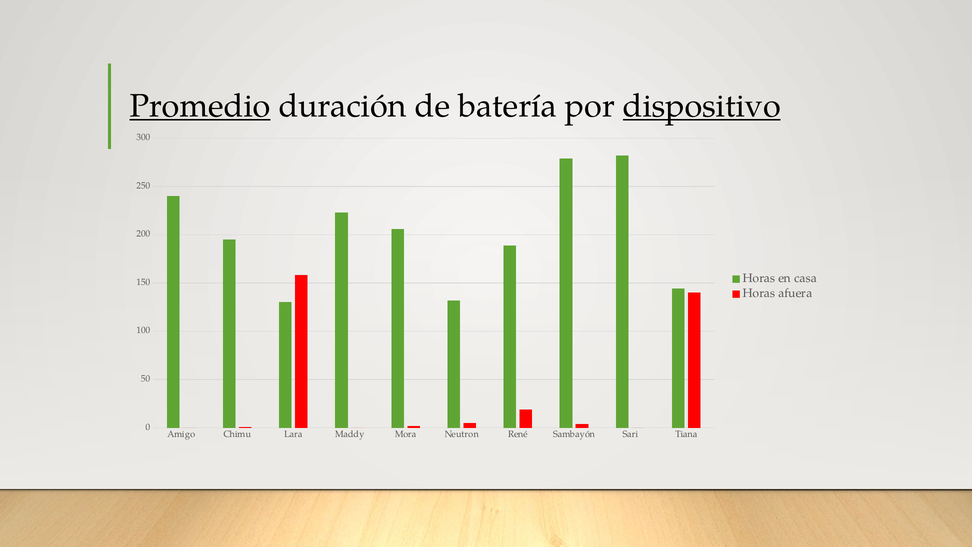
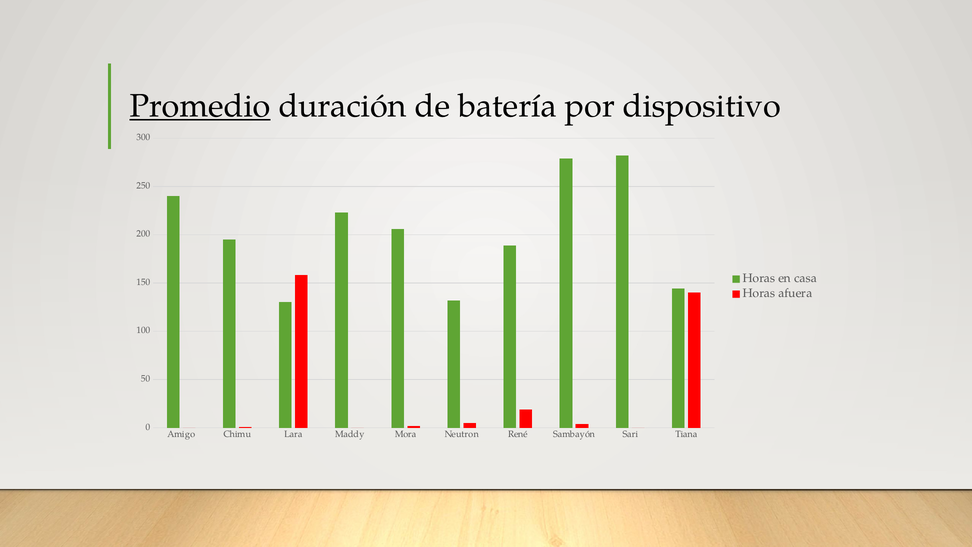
dispositivo underline: present -> none (702, 106)
